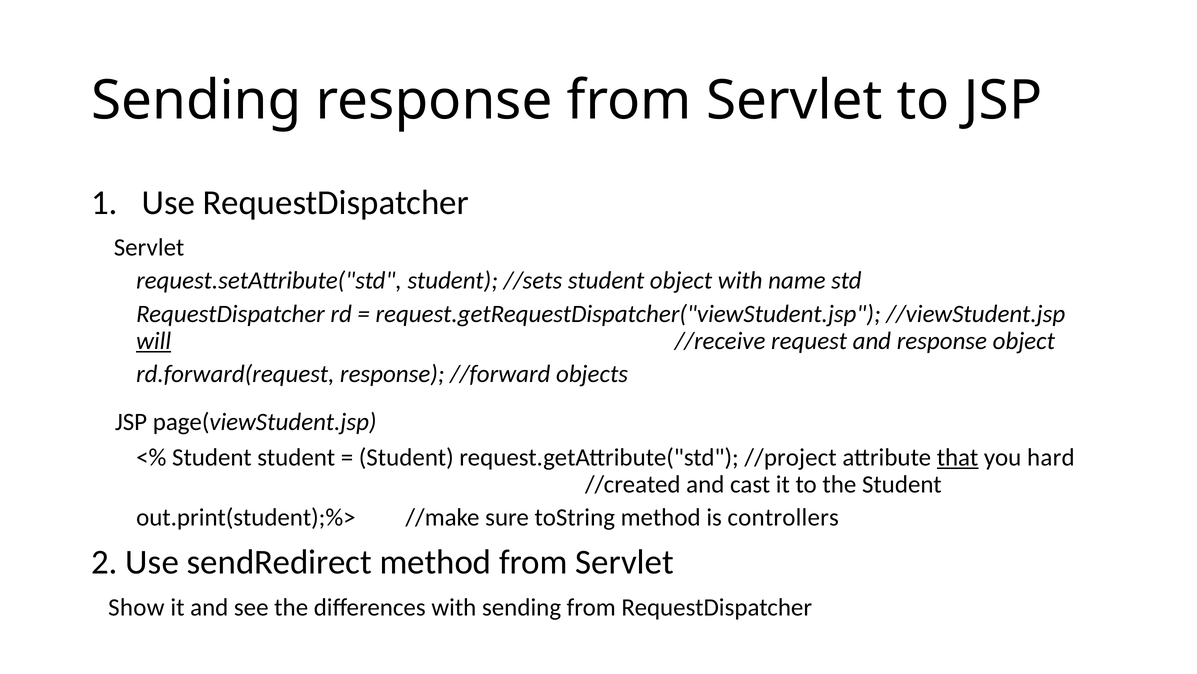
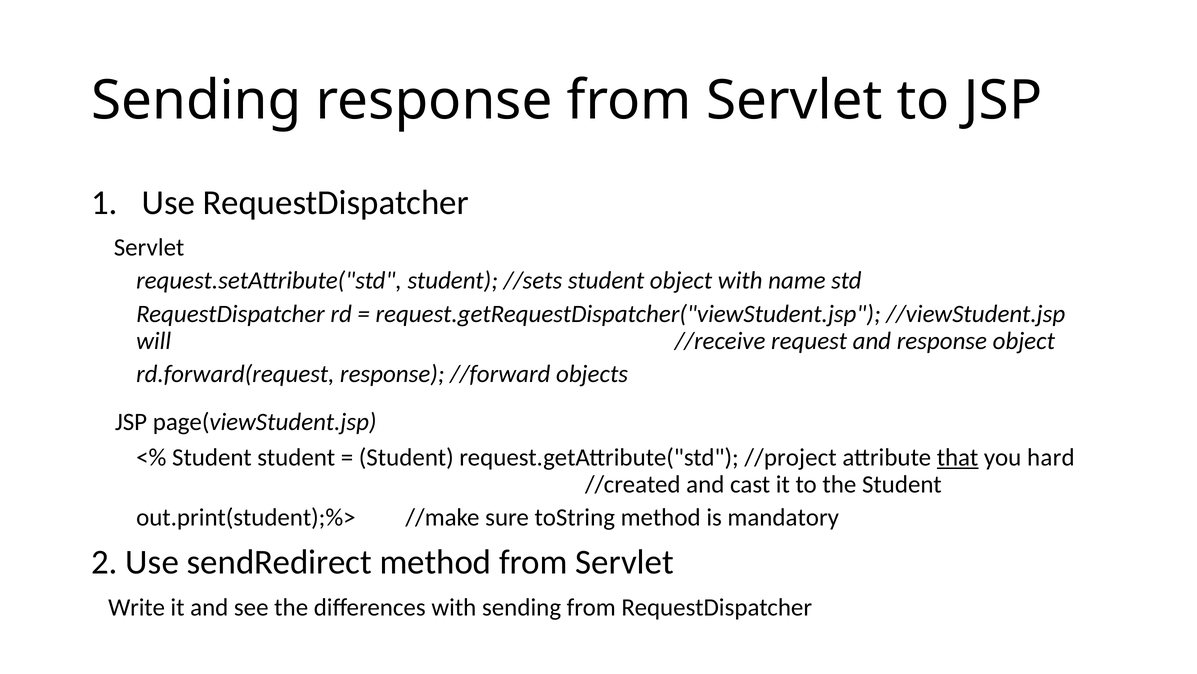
will underline: present -> none (154, 341)
controllers: controllers -> mandatory (783, 517)
Show: Show -> Write (137, 607)
